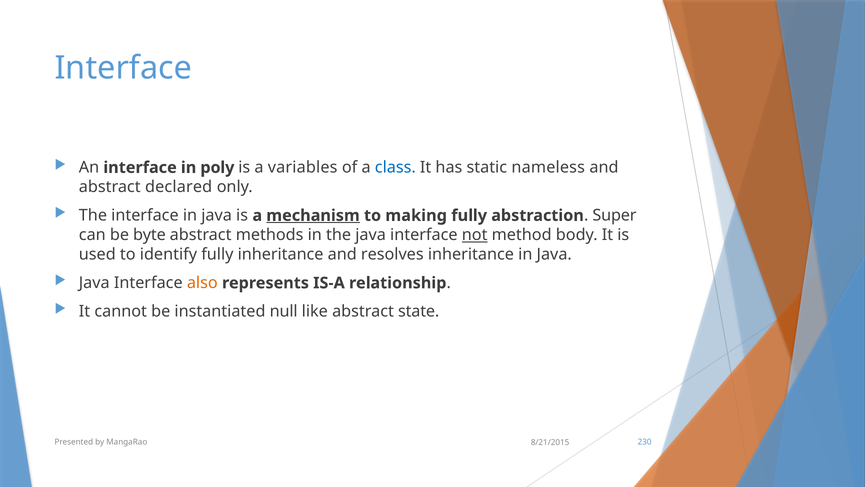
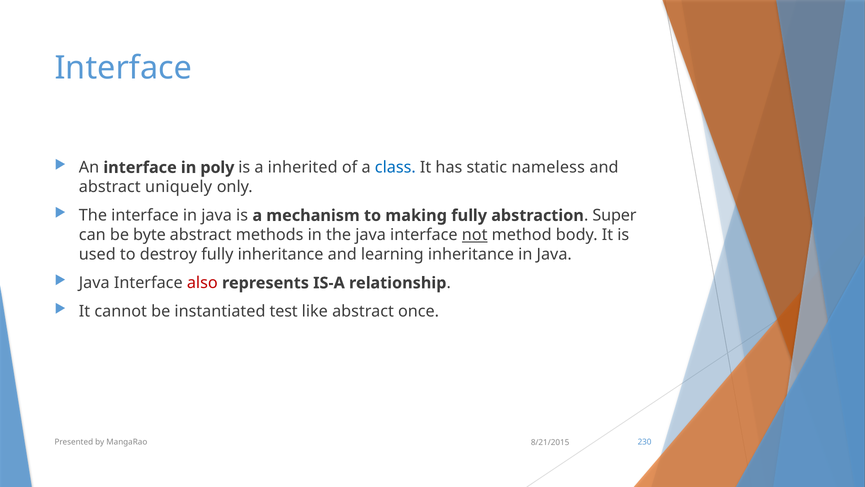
variables: variables -> inherited (303, 167)
declared: declared -> uniquely (179, 187)
mechanism underline: present -> none (313, 215)
identify: identify -> destroy (168, 254)
resolves: resolves -> learning (392, 254)
also colour: orange -> red (202, 283)
null: null -> test (284, 311)
state: state -> once (419, 311)
